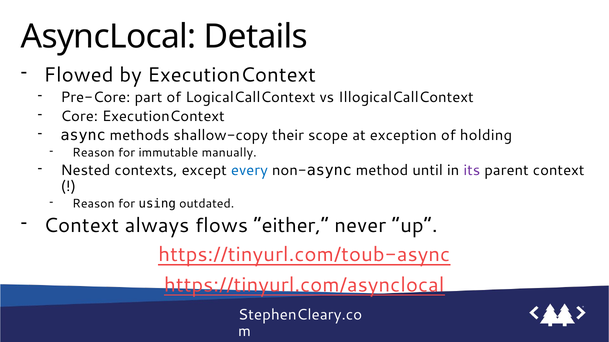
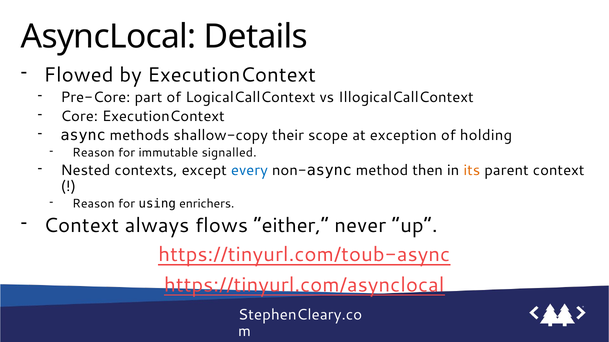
manually: manually -> signalled (229, 153)
until: until -> then (428, 171)
its colour: purple -> orange (472, 171)
outdated: outdated -> enrichers (207, 204)
